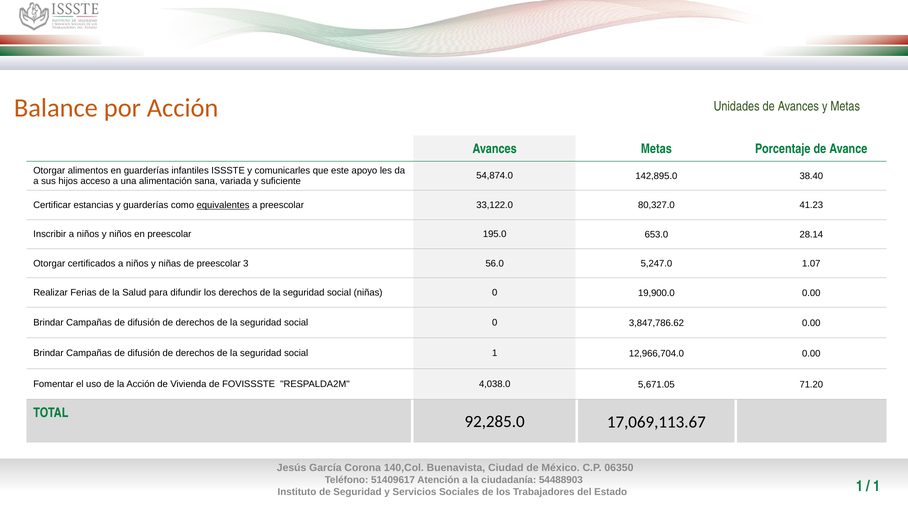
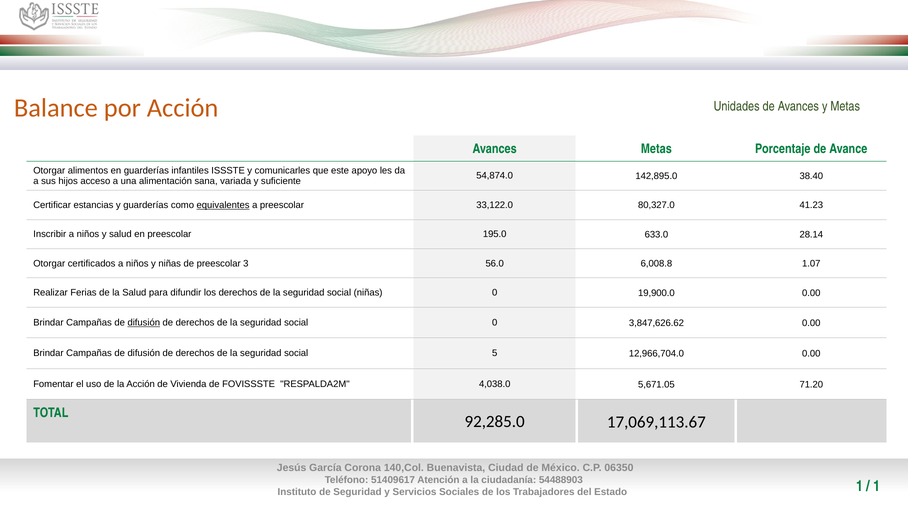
y niños: niños -> salud (120, 234)
653.0: 653.0 -> 633.0 (656, 234)
5,247.0: 5,247.0 -> 6,008.8 (656, 264)
difusión underline: none -> present (144, 322)
3,847,786.62: 3,847,786.62 -> 3,847,626.62 (656, 323)
social 1: 1 -> 5 (495, 353)
